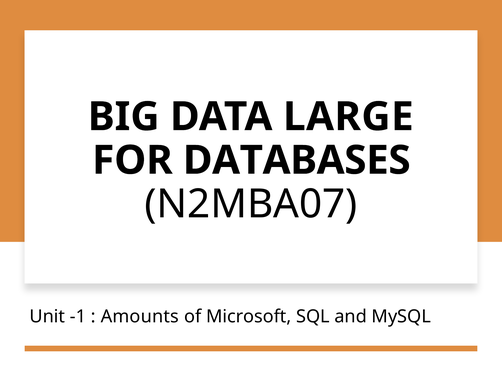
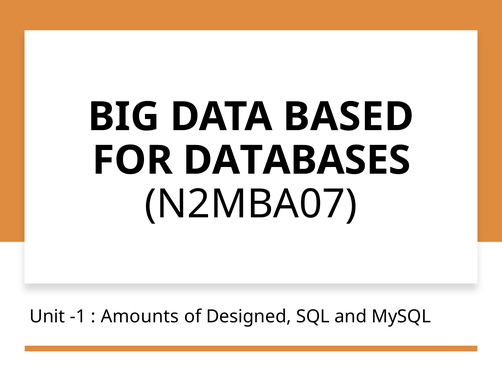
LARGE: LARGE -> BASED (348, 117)
Microsoft: Microsoft -> Designed (249, 317)
